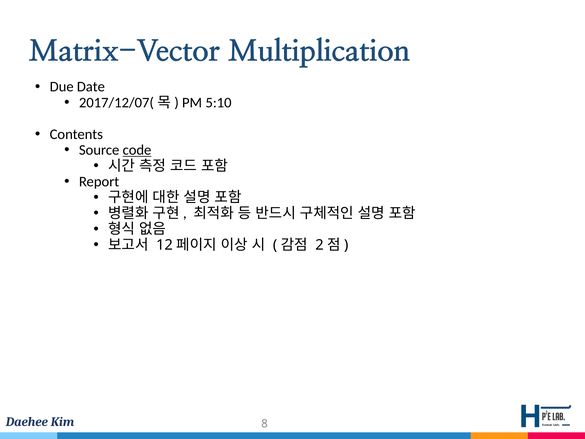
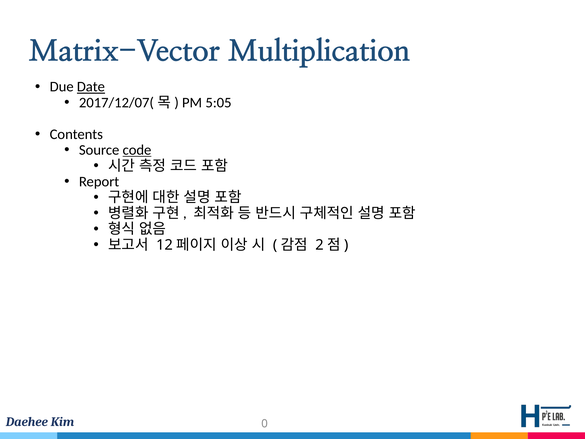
Date underline: none -> present (91, 87)
5:10: 5:10 -> 5:05 (218, 103)
8: 8 -> 0 (265, 423)
